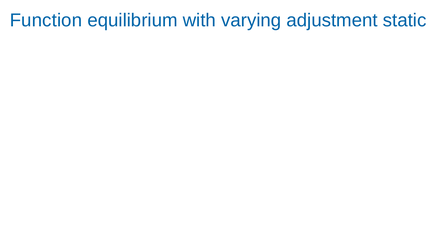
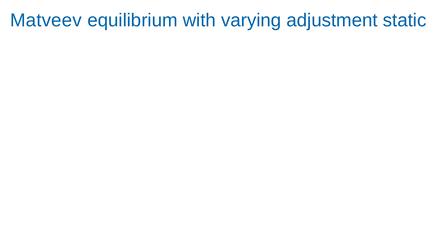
Function: Function -> Matveev (46, 20)
